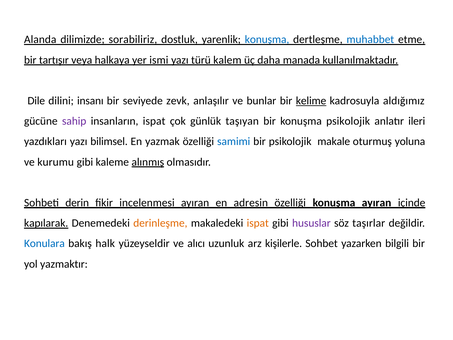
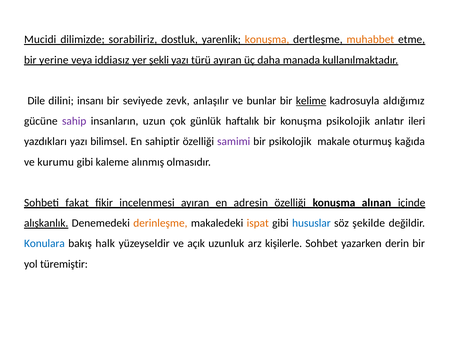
Alanda: Alanda -> Mucidi (40, 40)
konuşma colour: blue -> orange (267, 40)
muhabbet colour: blue -> orange (370, 40)
tartışır: tartışır -> yerine (54, 60)
halkaya: halkaya -> iddiasız (112, 60)
ismi: ismi -> şekli (159, 60)
türü kalem: kalem -> ayıran (227, 60)
insanların ispat: ispat -> uzun (154, 121)
taşıyan: taşıyan -> haftalık (242, 121)
yazmak: yazmak -> sahiptir (162, 141)
samimi colour: blue -> purple (234, 141)
yoluna: yoluna -> kağıda (410, 141)
alınmış underline: present -> none (148, 162)
derin: derin -> fakat (77, 203)
konuşma ayıran: ayıran -> alınan (376, 203)
kapılarak: kapılarak -> alışkanlık (46, 223)
hususlar colour: purple -> blue (311, 223)
taşırlar: taşırlar -> şekilde (369, 223)
alıcı: alıcı -> açık (196, 243)
bilgili: bilgili -> derin (397, 243)
yazmaktır: yazmaktır -> türemiştir (64, 264)
